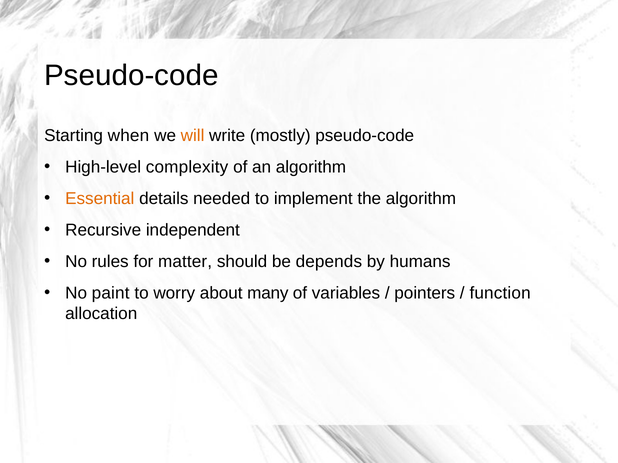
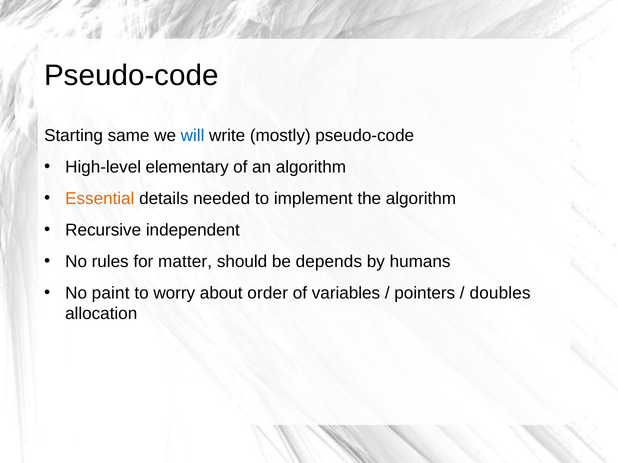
when: when -> same (129, 136)
will colour: orange -> blue (193, 136)
complexity: complexity -> elementary (187, 167)
many: many -> order (268, 293)
function: function -> doubles (500, 293)
